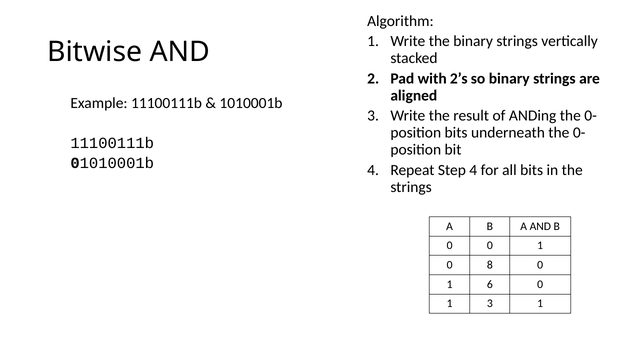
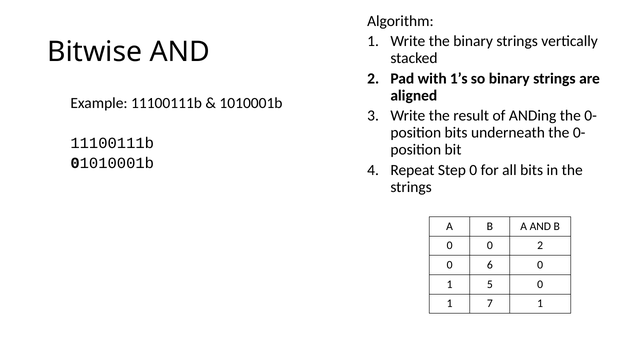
2’s: 2’s -> 1’s (459, 79)
Step 4: 4 -> 0 (473, 170)
0 0 1: 1 -> 2 (540, 246)
8: 8 -> 6 (490, 265)
6: 6 -> 5 (490, 284)
1 3: 3 -> 7 (490, 304)
